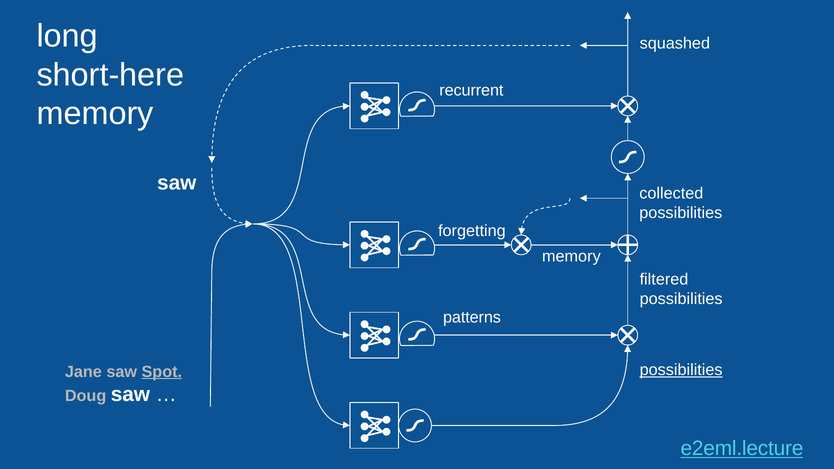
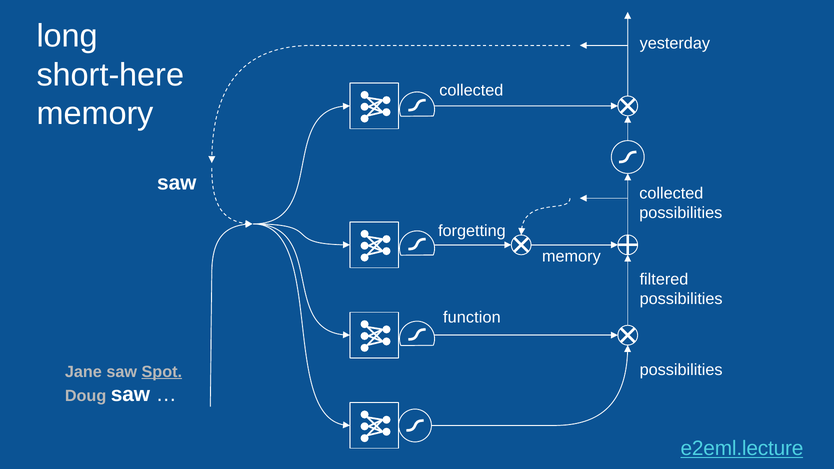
squashed: squashed -> yesterday (675, 43)
recurrent: recurrent -> collected (471, 90)
patterns: patterns -> function (472, 318)
possibilities underline: present -> none (681, 370)
